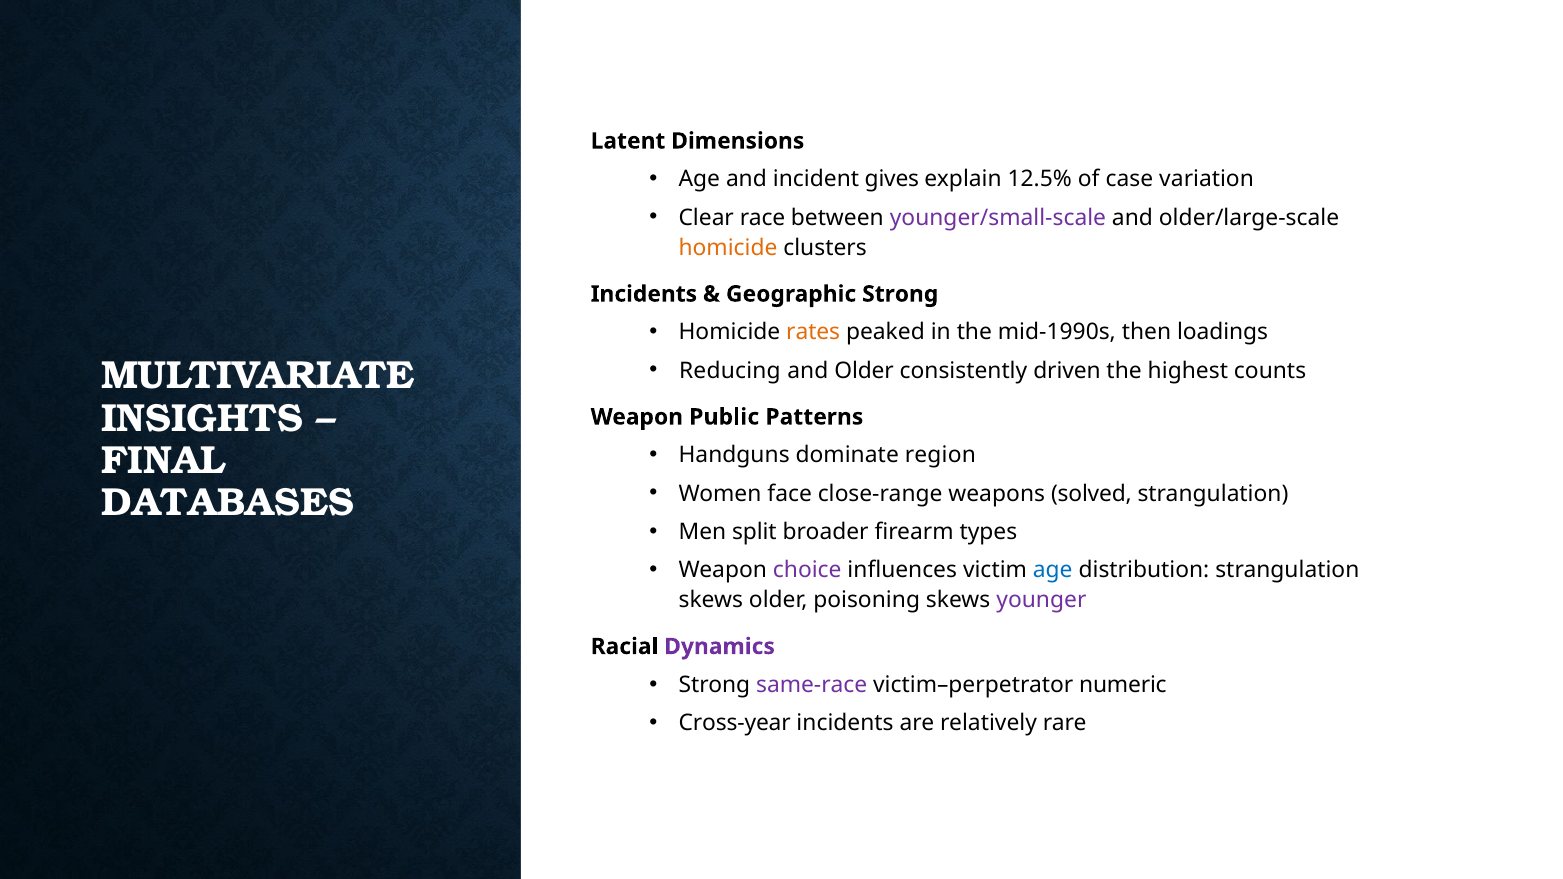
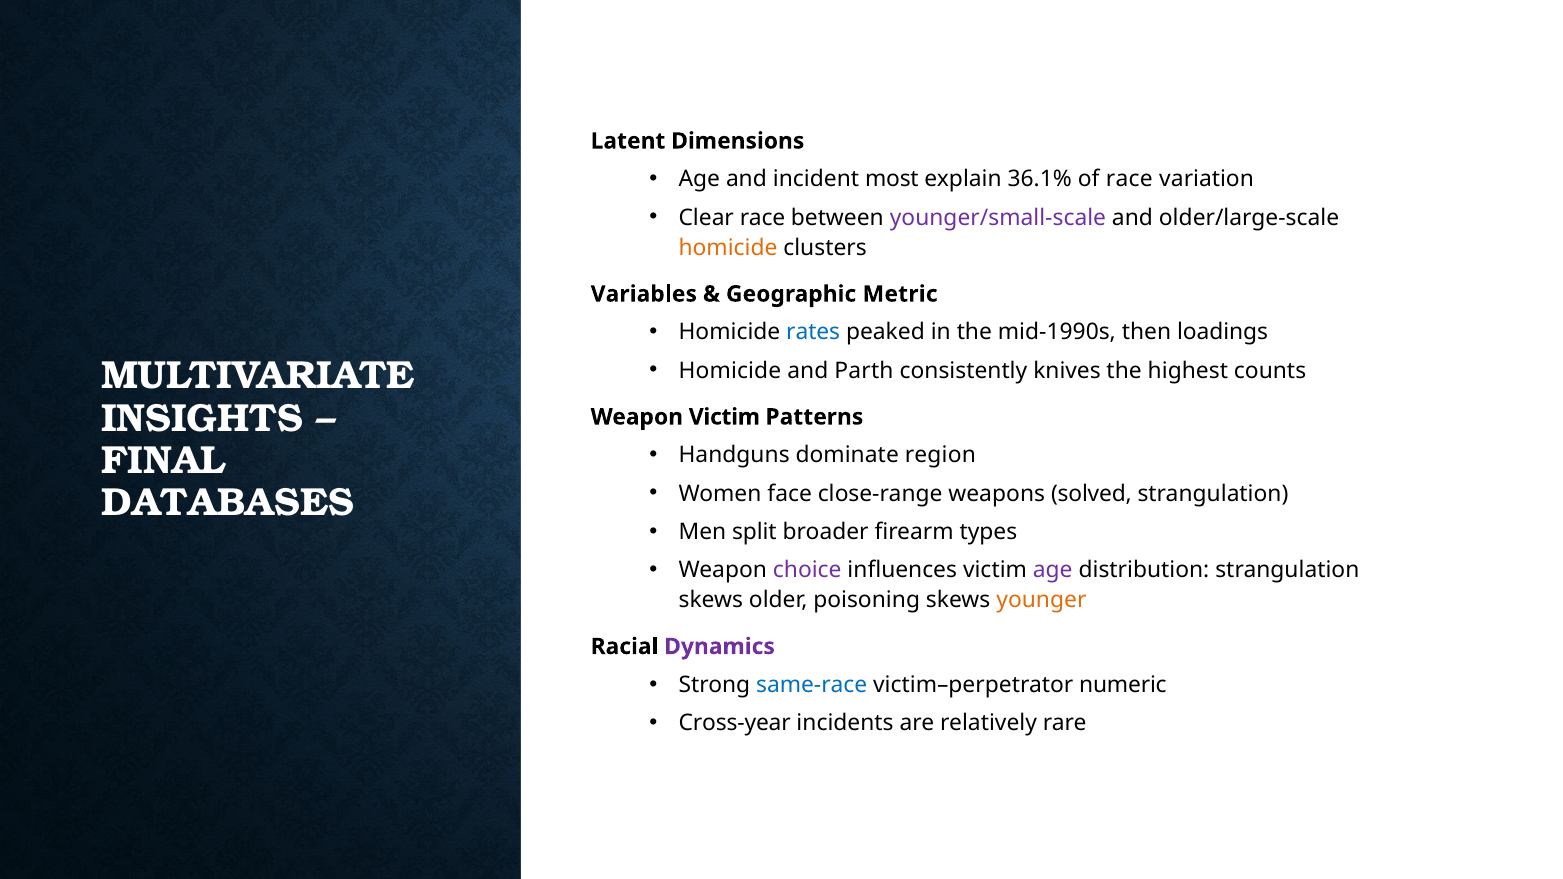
gives: gives -> most (892, 179)
12.5%: 12.5% -> 36.1% (1040, 179)
of case: case -> race (1129, 179)
Incidents: Incidents -> Variables (644, 294)
Geographic Strong: Strong -> Metric (900, 294)
rates colour: orange -> blue (813, 332)
Reducing: Reducing -> Homicide (730, 371)
and Older: Older -> Parth (864, 371)
driven: driven -> knives (1067, 371)
Weapon Public: Public -> Victim (724, 417)
age colour: blue -> purple (1053, 570)
younger colour: purple -> orange (1041, 600)
same-race colour: purple -> blue (812, 685)
